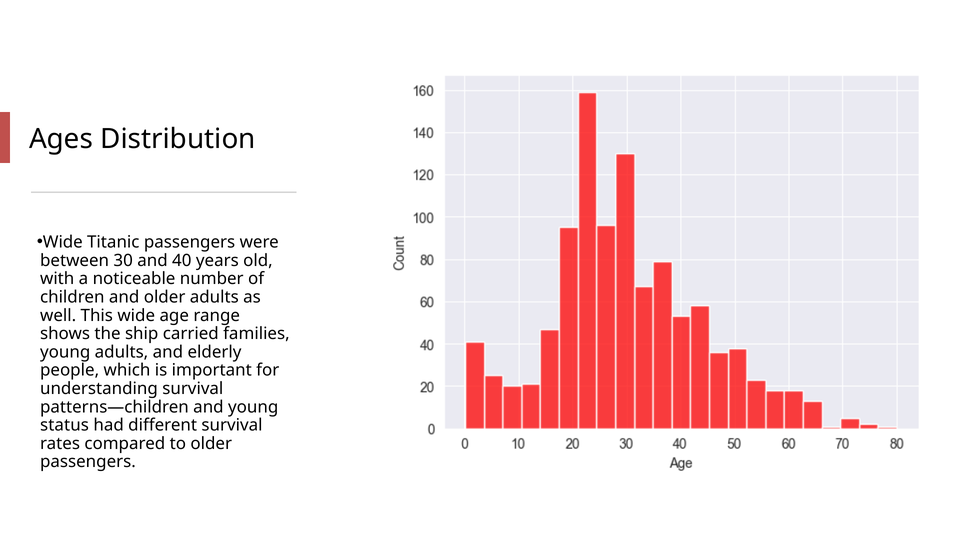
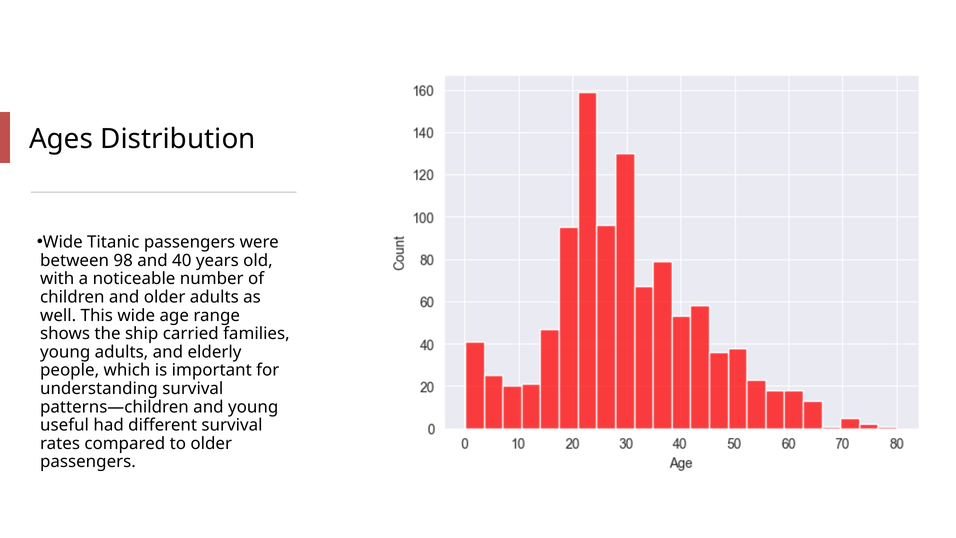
30: 30 -> 98 (123, 260)
status: status -> useful (65, 425)
